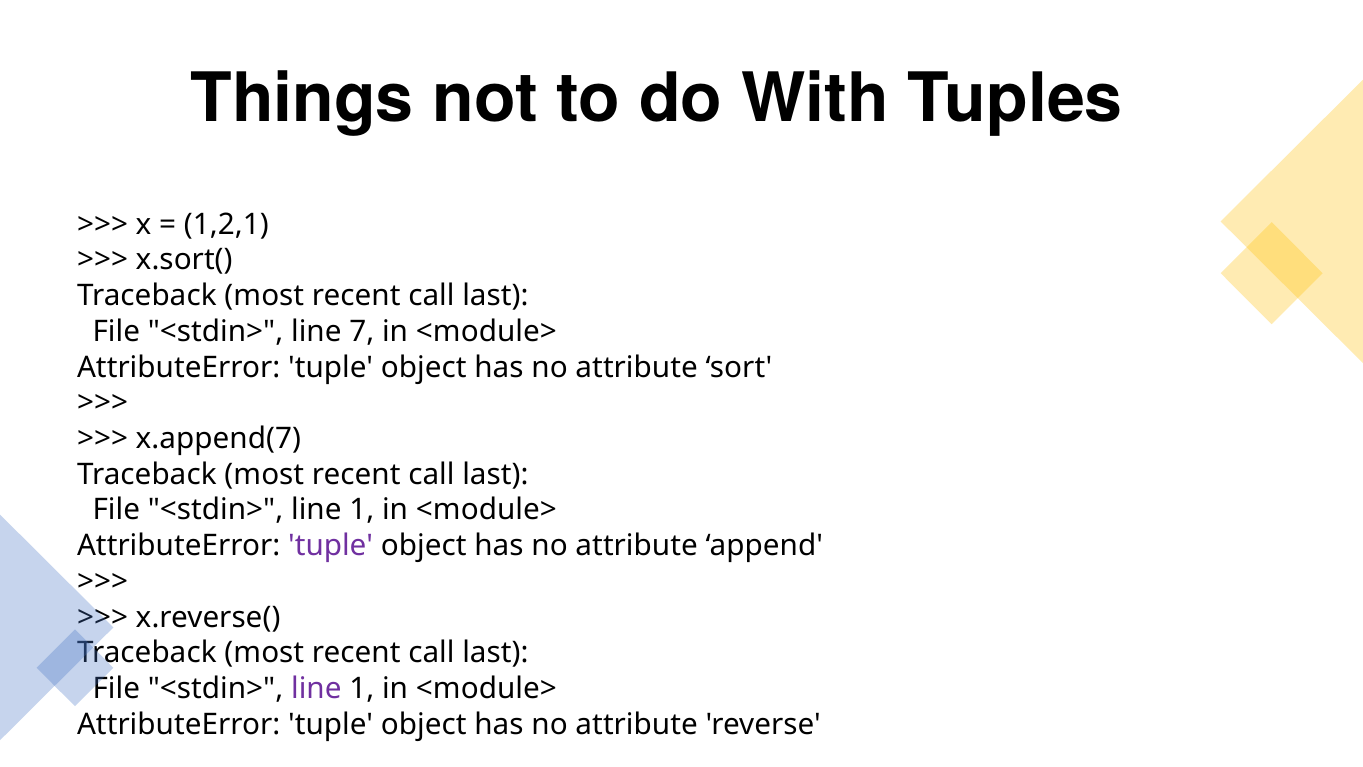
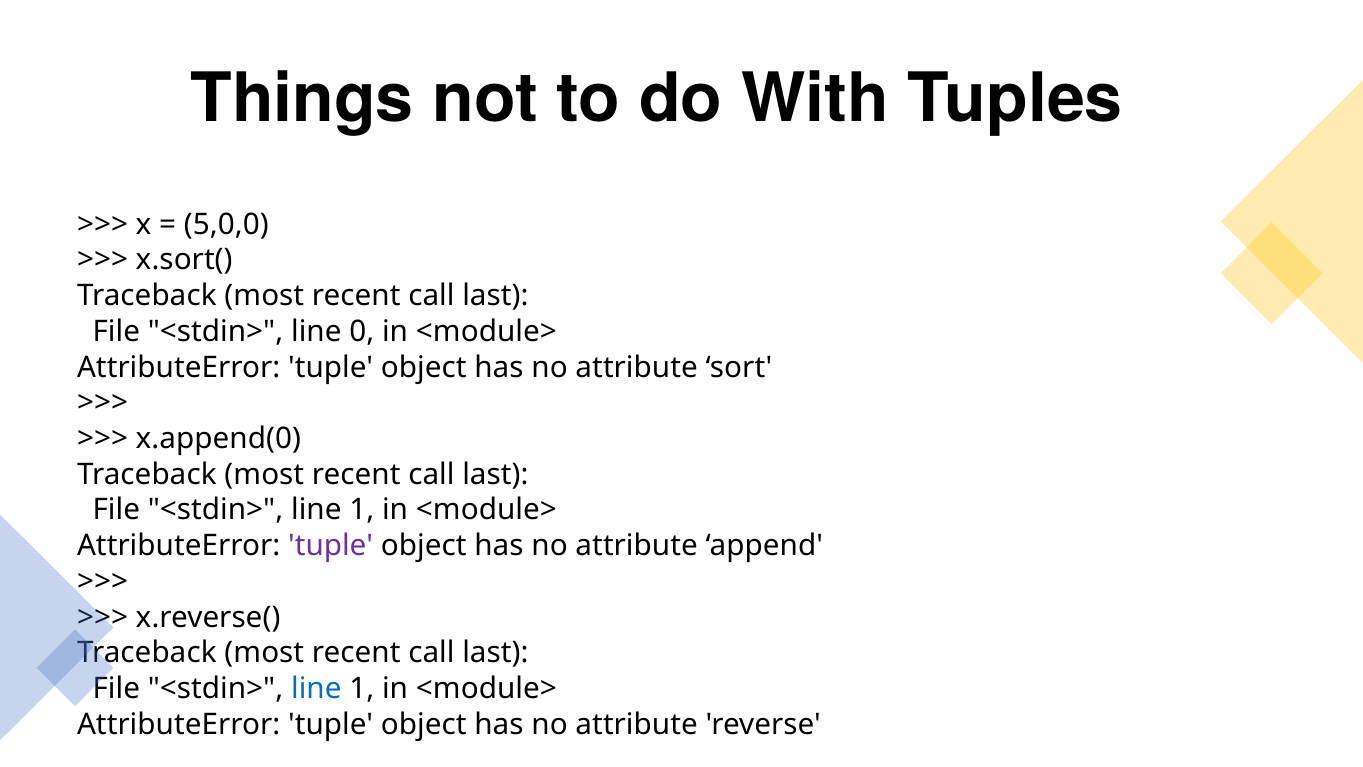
1,2,1: 1,2,1 -> 5,0,0 (226, 224)
7: 7 -> 0 (362, 331)
x.append(7: x.append(7 -> x.append(0 (218, 439)
line colour: purple -> blue (316, 688)
